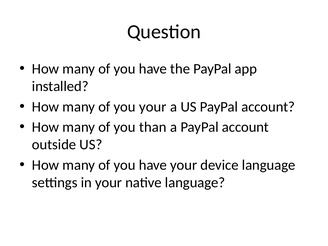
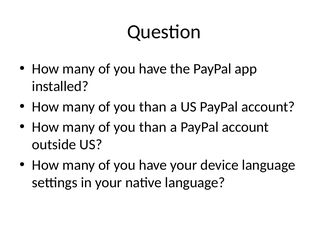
your: your -> than (153, 107)
